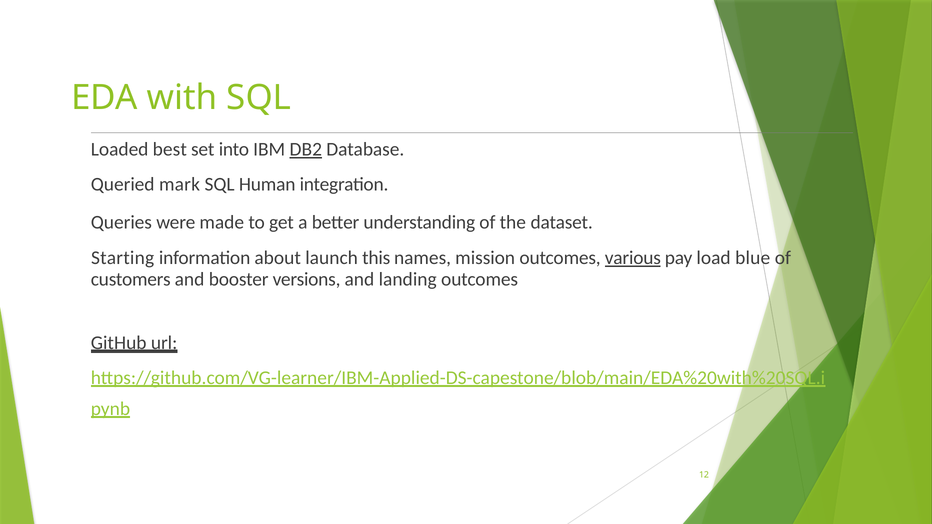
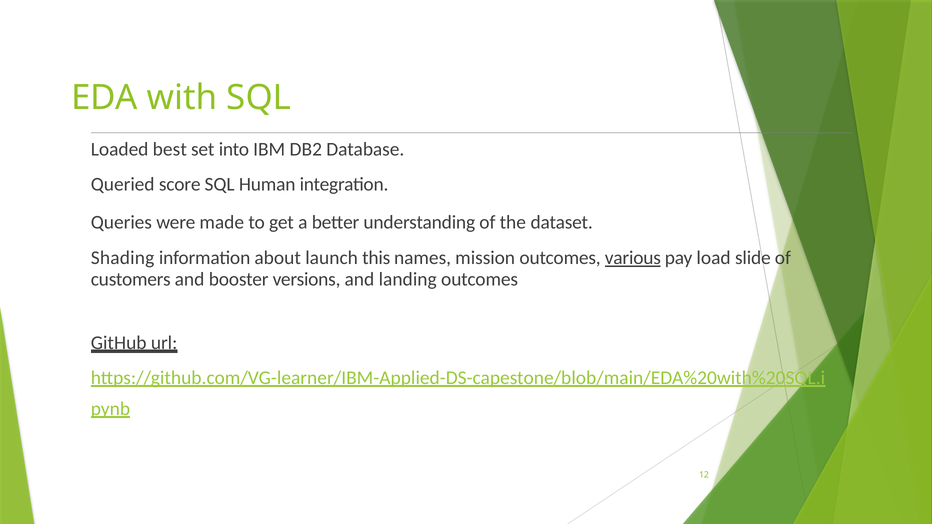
DB2 underline: present -> none (306, 149)
mark: mark -> score (180, 184)
Starting: Starting -> Shading (123, 258)
blue: blue -> slide (753, 258)
